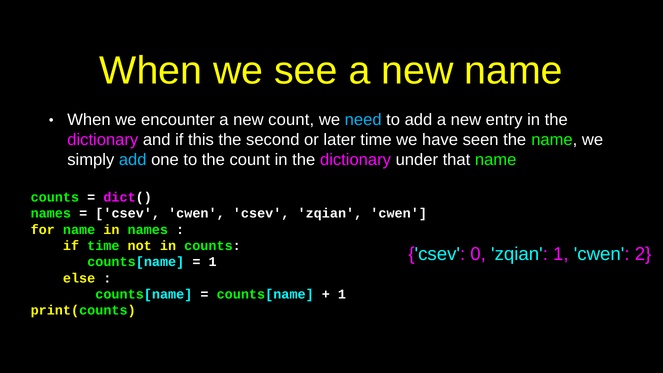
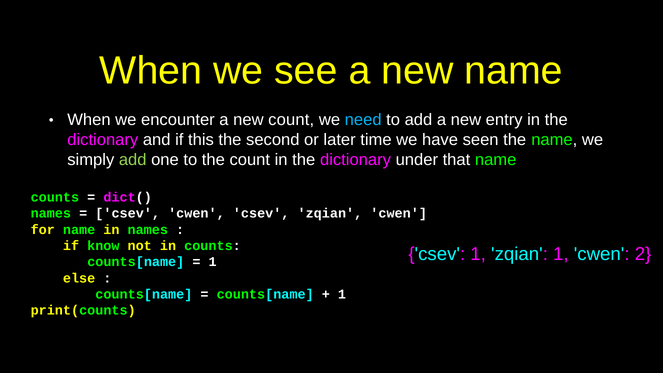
add colour: light blue -> light green (133, 160)
if time: time -> know (103, 246)
csev 0: 0 -> 1 (478, 254)
